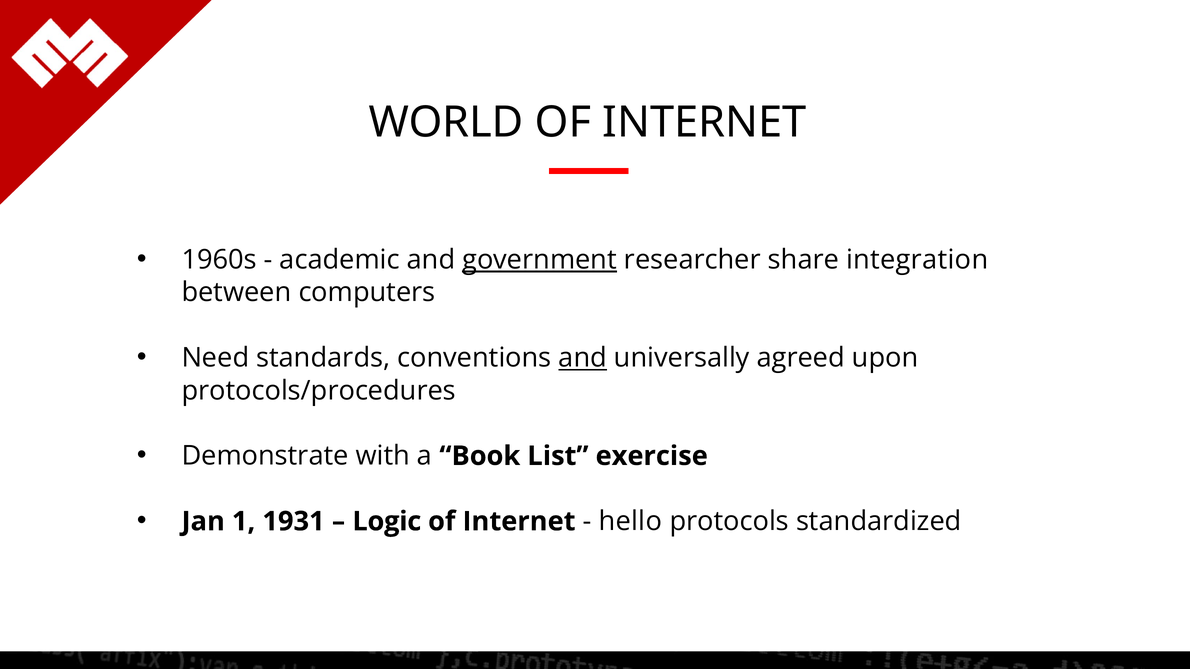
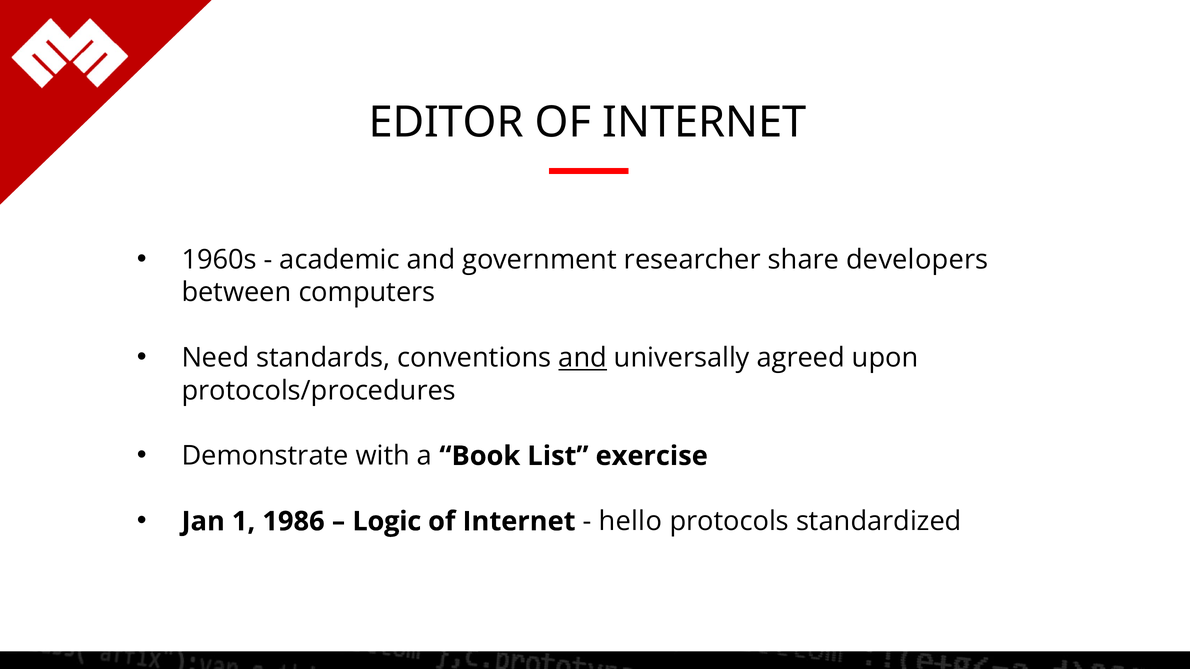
WORLD: WORLD -> EDITOR (446, 123)
government underline: present -> none (540, 260)
integration: integration -> developers (917, 260)
1931: 1931 -> 1986 (294, 522)
